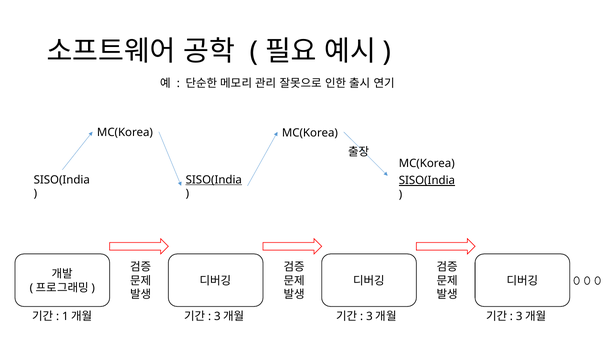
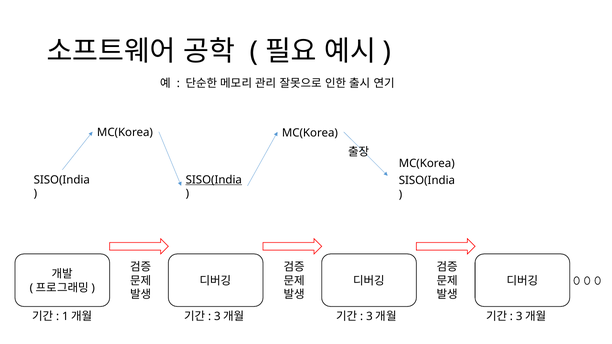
SISO(India underline: present -> none (427, 181)
